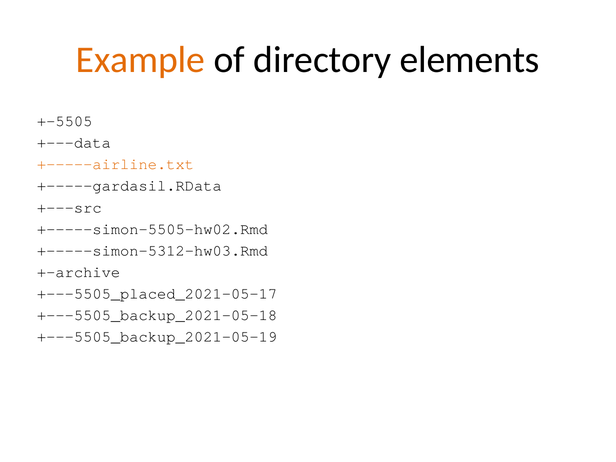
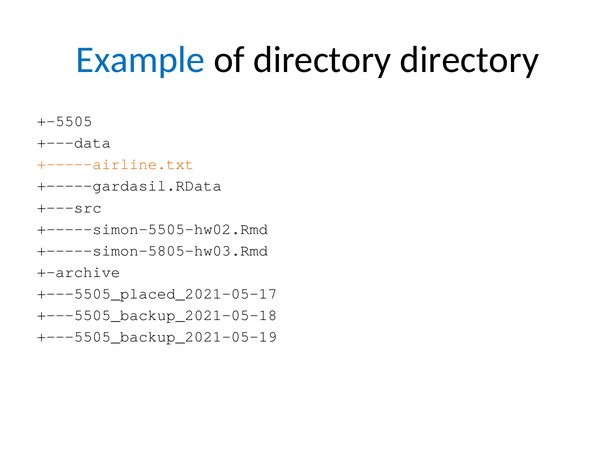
Example colour: orange -> blue (141, 60)
directory elements: elements -> directory (469, 60)
+-----simon-5312-hw03.Rmd: +-----simon-5312-hw03.Rmd -> +-----simon-5805-hw03.Rmd (152, 251)
